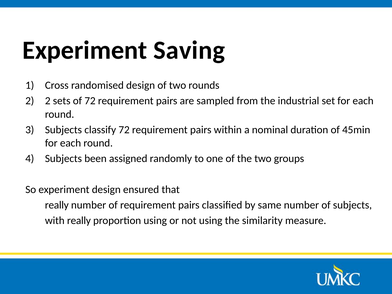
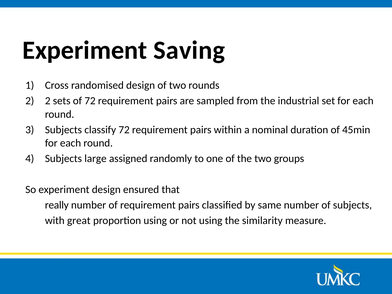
been: been -> large (95, 159)
with really: really -> great (79, 221)
